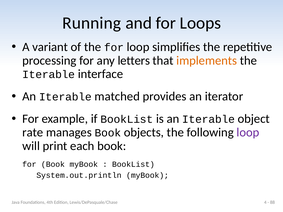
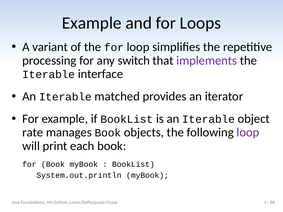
Running: Running -> Example (92, 23)
letters: letters -> switch (134, 61)
implements colour: orange -> purple (207, 61)
